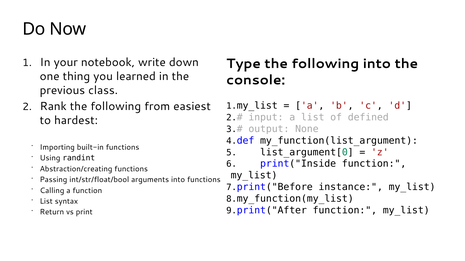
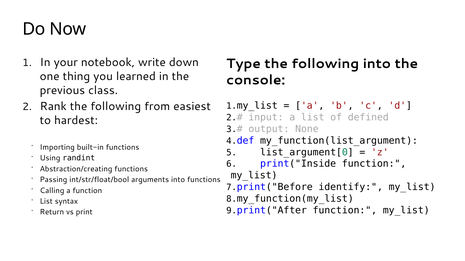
instance: instance -> identify (351, 187)
